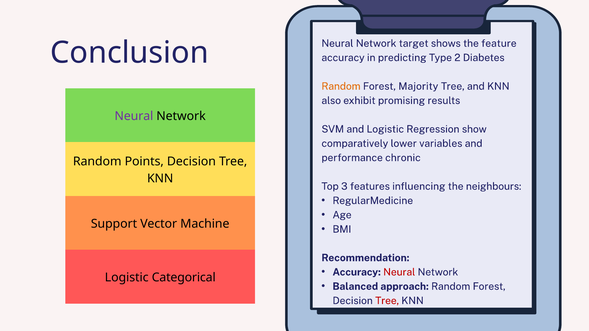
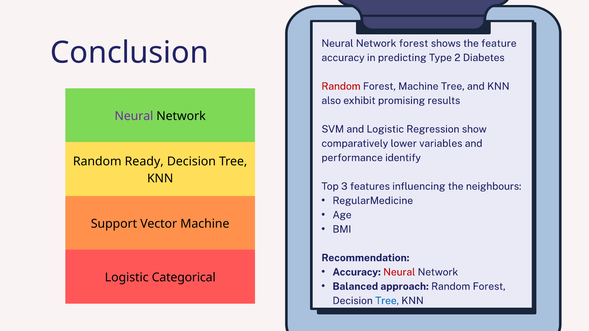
Network target: target -> forest (414, 43)
Random colour: orange -> red (341, 86)
Forest Majority: Majority -> Machine (418, 86)
chronic: chronic -> identify (403, 158)
Points: Points -> Ready (144, 162)
Tree colour: red -> blue (387, 301)
